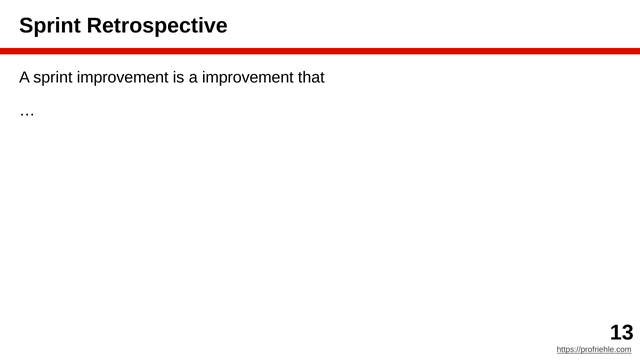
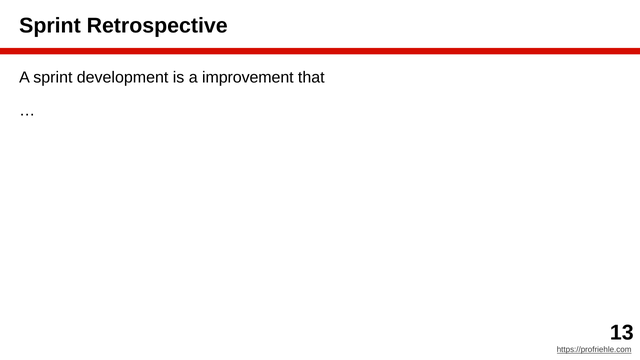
sprint improvement: improvement -> development (123, 78)
